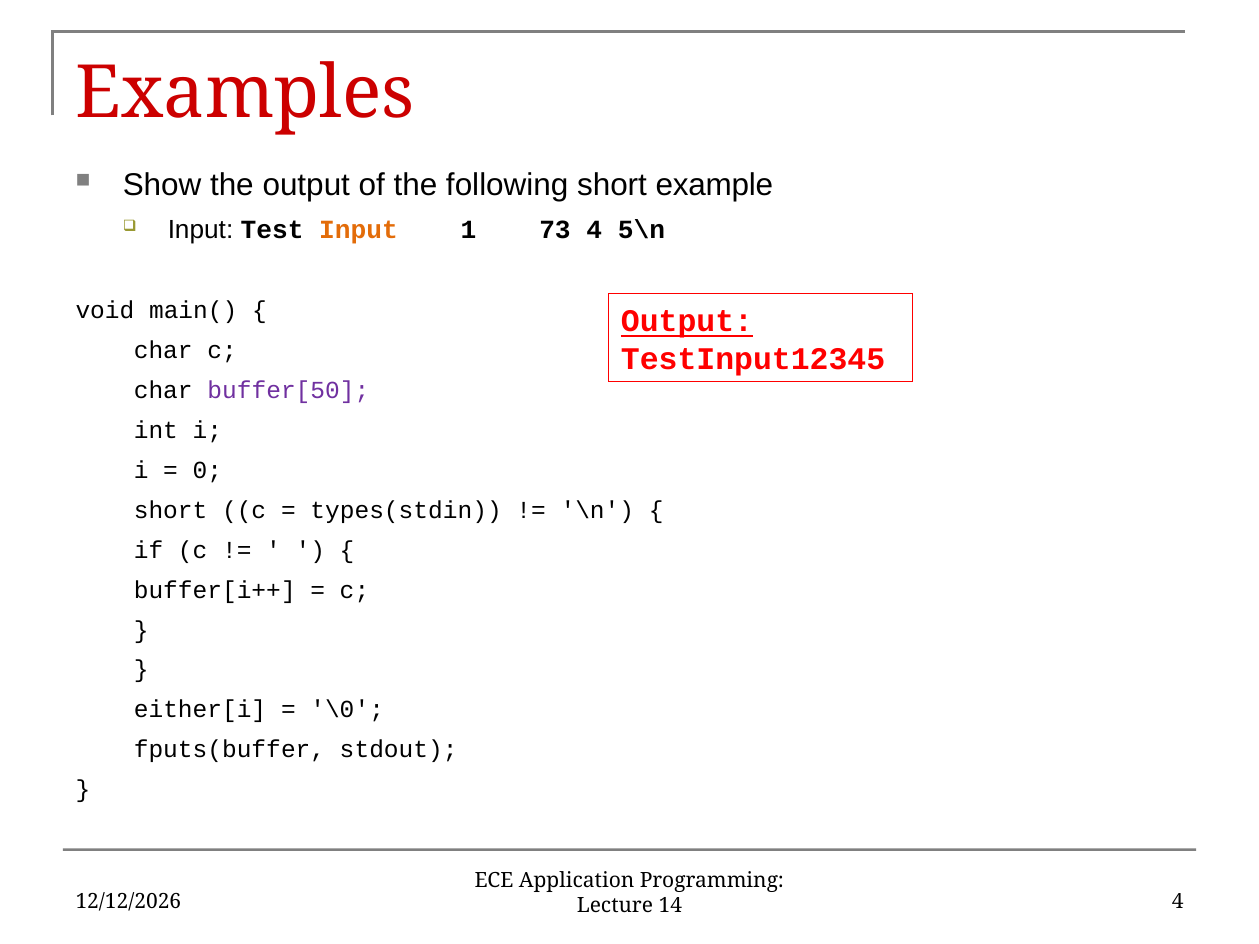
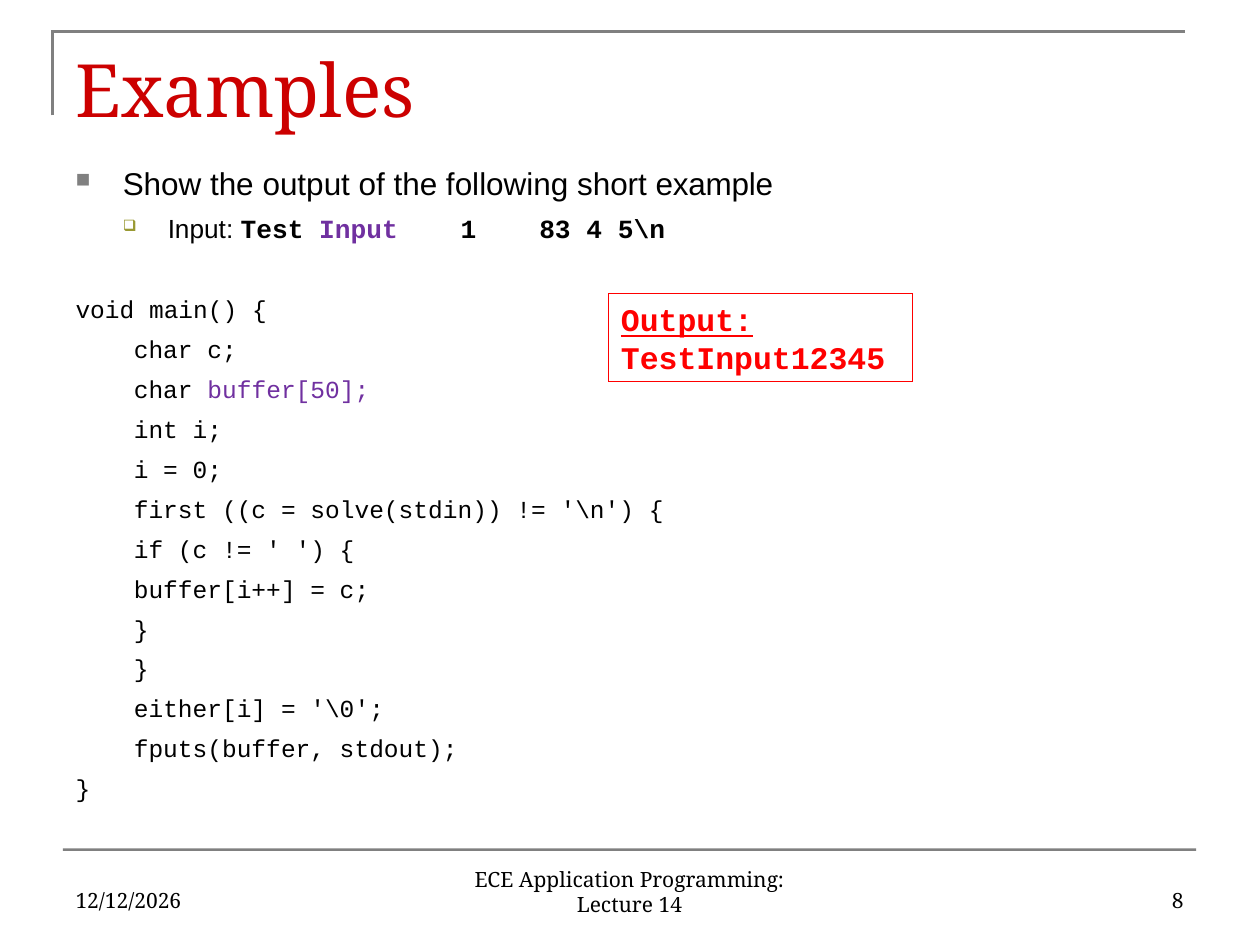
Input colour: orange -> purple (359, 230)
73: 73 -> 83 (555, 230)
short: short -> first (171, 510)
types(stdin: types(stdin -> solve(stdin (406, 510)
14 4: 4 -> 8 (1178, 902)
